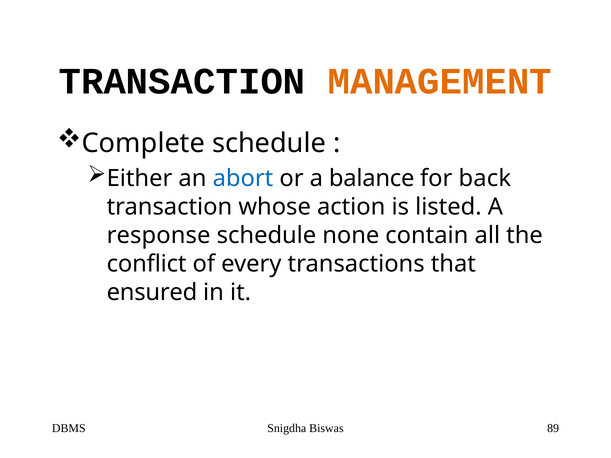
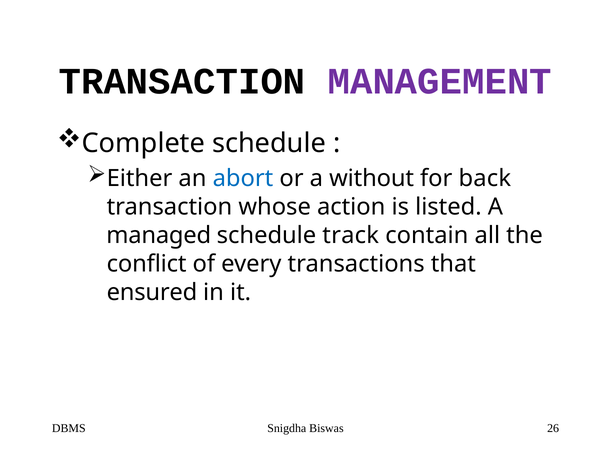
MANAGEMENT colour: orange -> purple (440, 82)
balance: balance -> without (372, 179)
response: response -> managed (159, 236)
none: none -> track (351, 236)
89: 89 -> 26 (553, 429)
